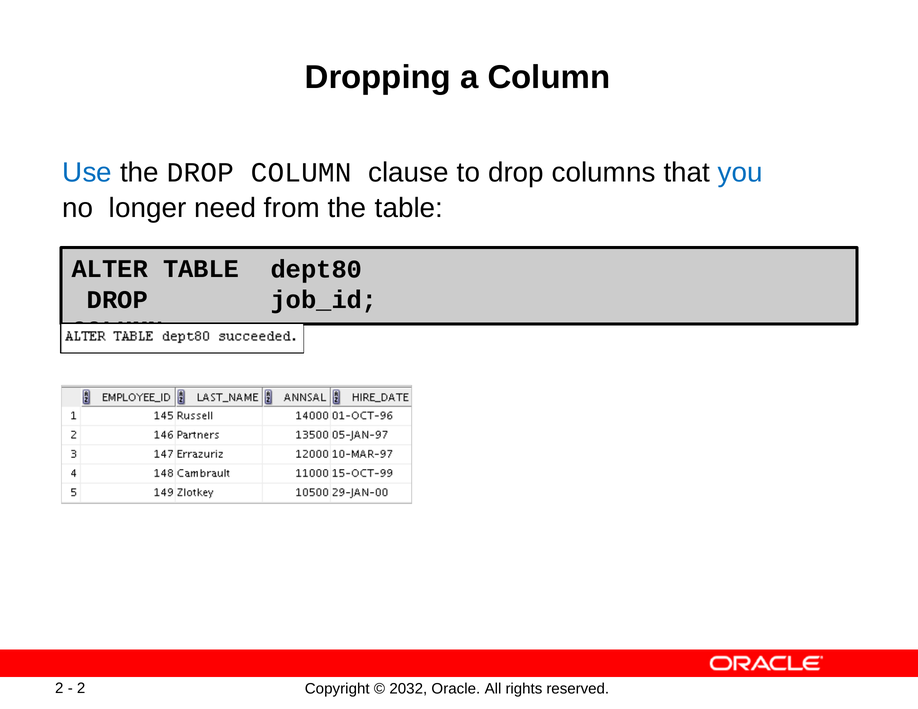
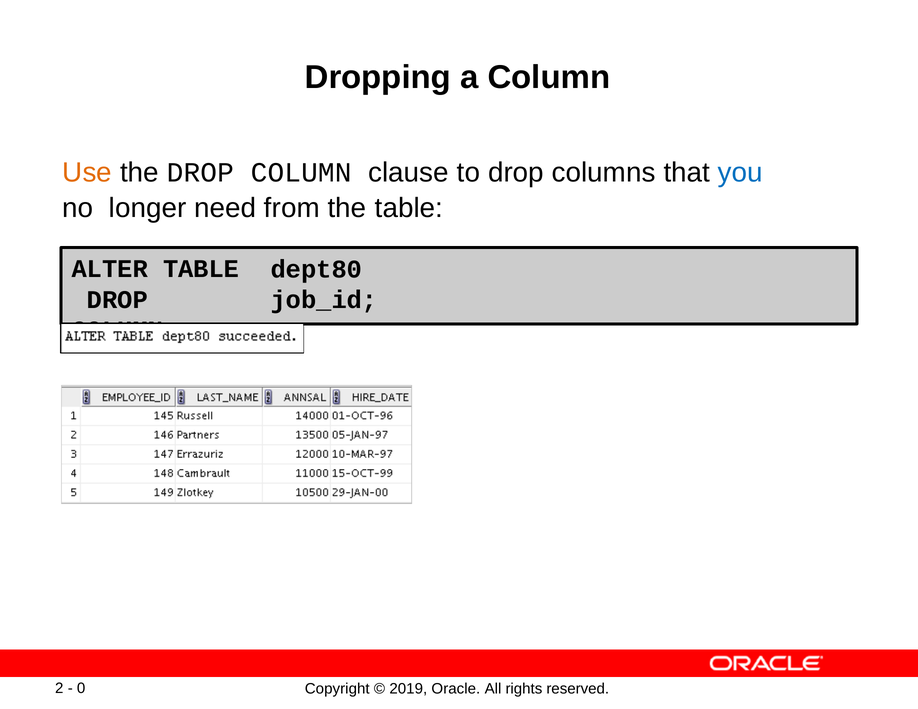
Use colour: blue -> orange (87, 173)
2: 2 -> 0 (81, 689)
2032: 2032 -> 2019 (408, 689)
